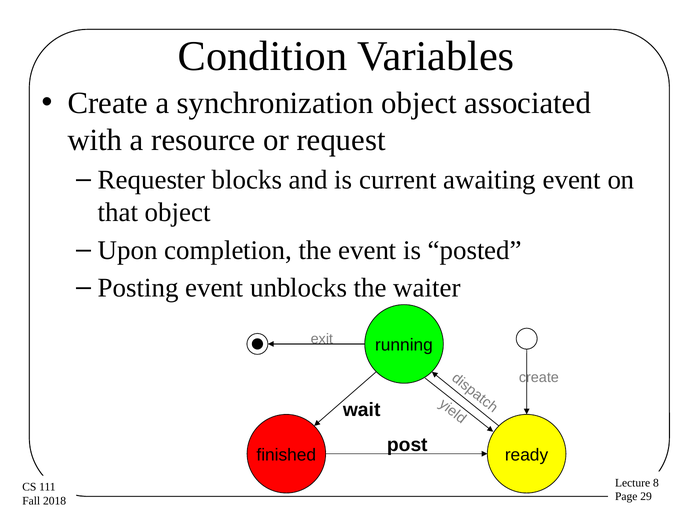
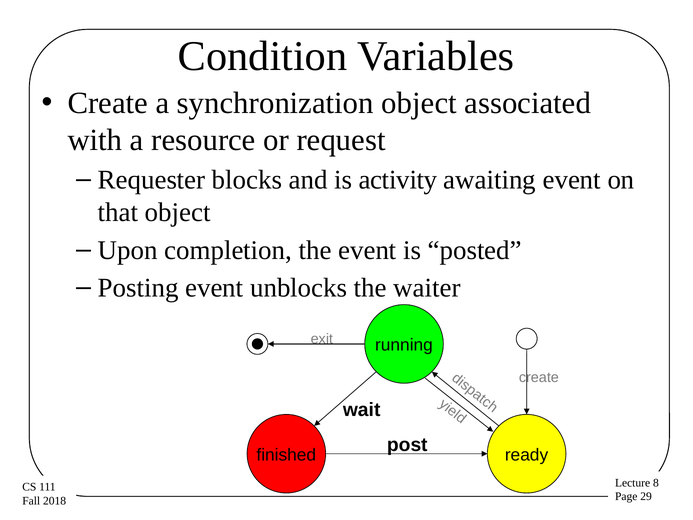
current: current -> activity (398, 180)
